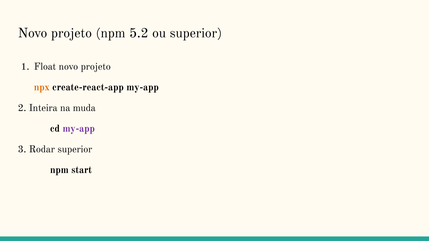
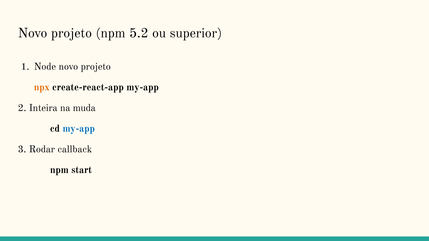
Float: Float -> Node (45, 67)
my-app colour: purple -> blue (79, 129)
Rodar superior: superior -> callback (75, 149)
